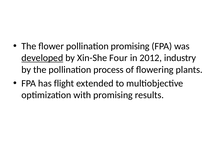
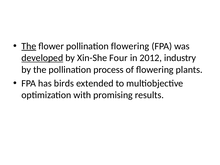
The underline: none -> present (29, 46)
pollination promising: promising -> flowering (130, 46)
flight: flight -> birds (64, 83)
